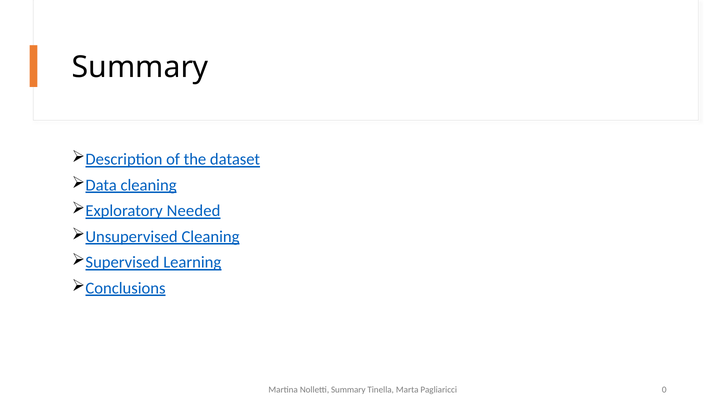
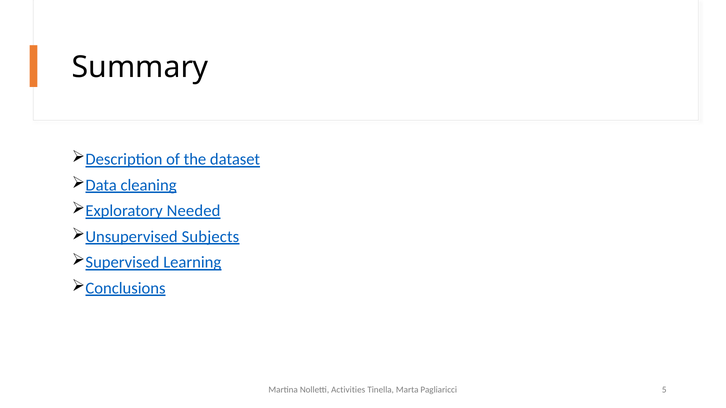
Unsupervised Cleaning: Cleaning -> Subjects (210, 237)
Nolletti Summary: Summary -> Activities (348, 390)
0: 0 -> 5 (664, 390)
